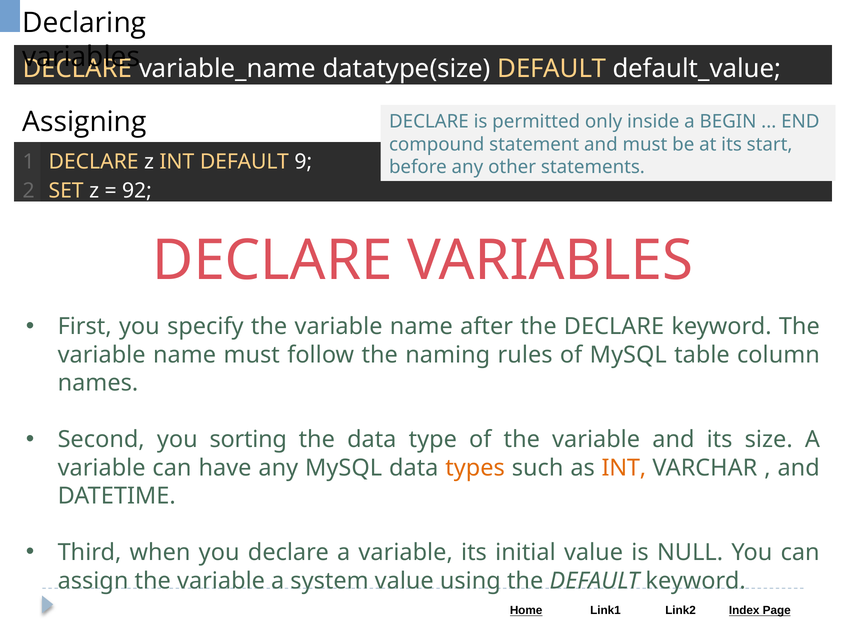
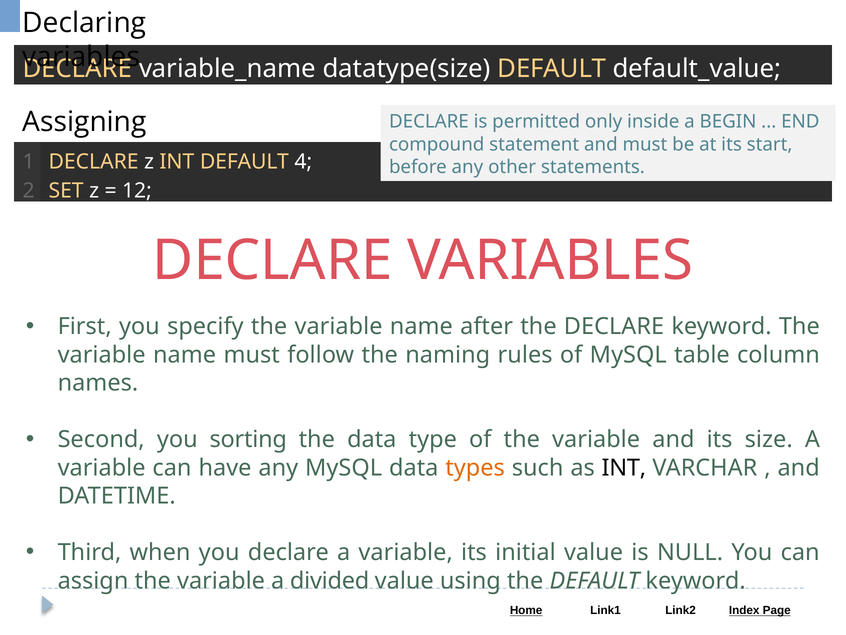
9: 9 -> 4 (303, 162)
92: 92 -> 12 (137, 190)
INT colour: orange -> black (624, 467)
system: system -> divided (330, 580)
